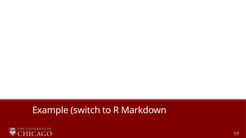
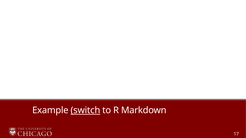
switch underline: none -> present (85, 111)
